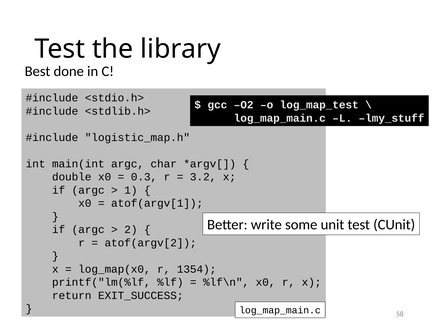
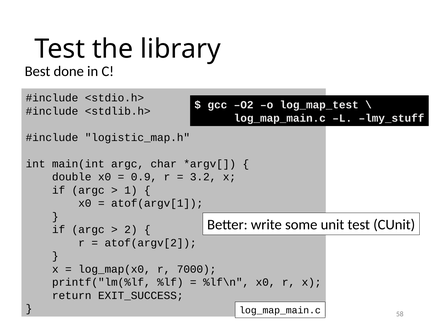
0.3: 0.3 -> 0.9 (144, 177)
1354: 1354 -> 7000 (197, 269)
